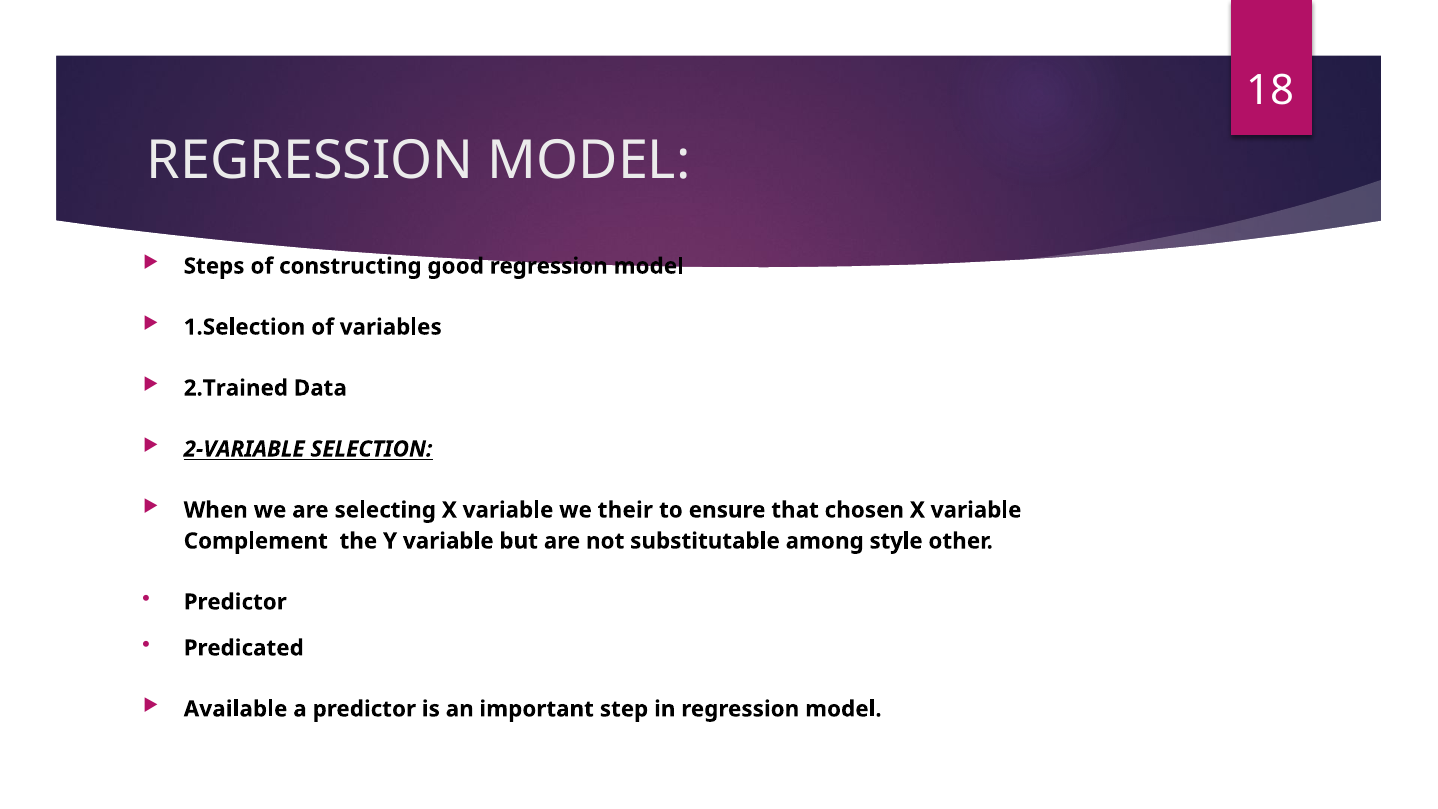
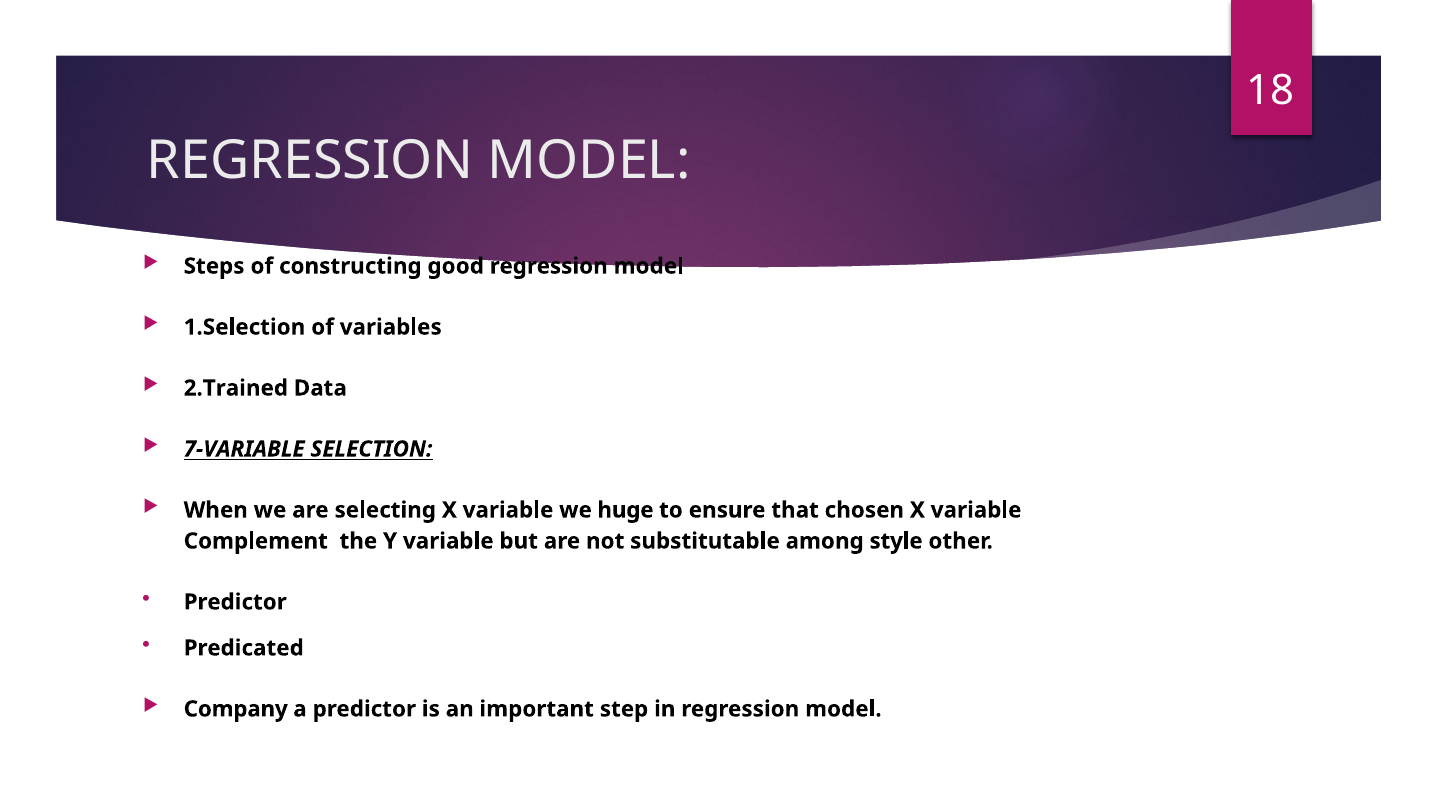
2-VARIABLE: 2-VARIABLE -> 7-VARIABLE (244, 449)
their: their -> huge (626, 510)
Available: Available -> Company (236, 709)
